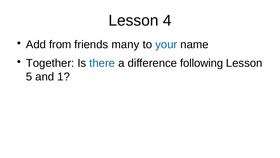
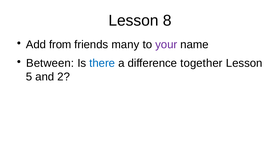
4: 4 -> 8 (167, 21)
your colour: blue -> purple (166, 44)
Together: Together -> Between (50, 63)
following: following -> together (201, 63)
1: 1 -> 2 (64, 77)
